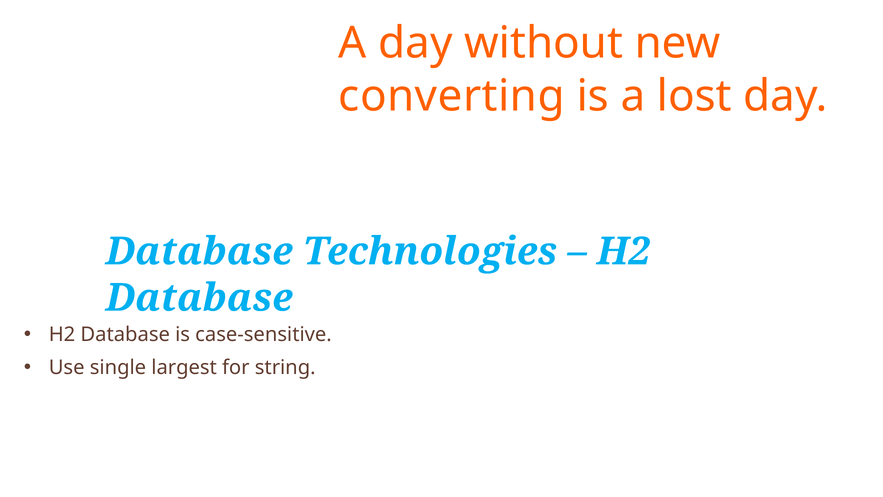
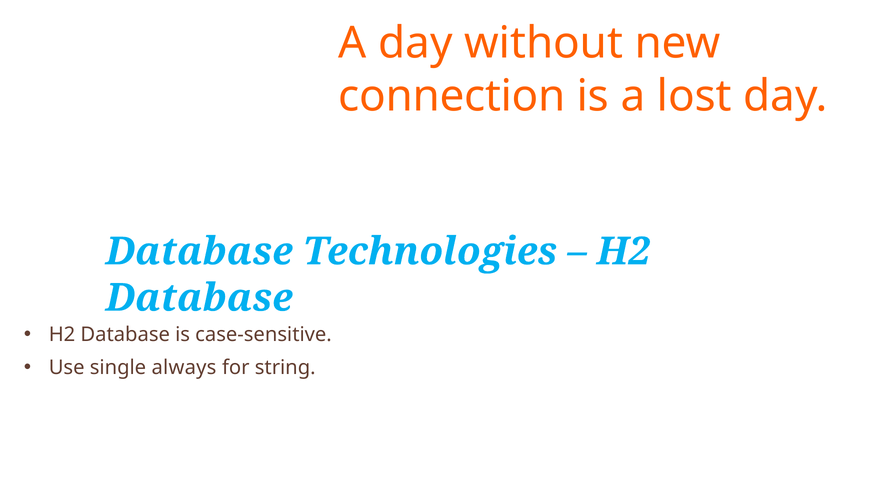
converting: converting -> connection (452, 96)
largest: largest -> always (184, 367)
